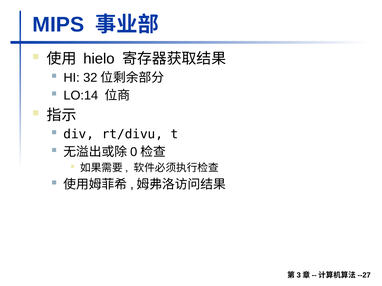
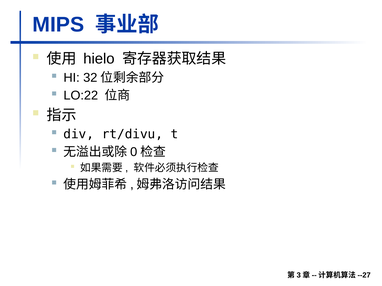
LO:14: LO:14 -> LO:22 (81, 96)
